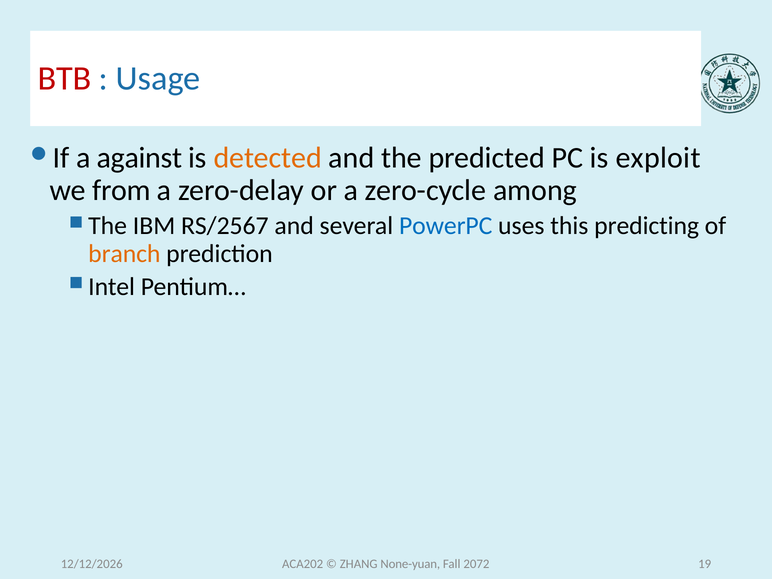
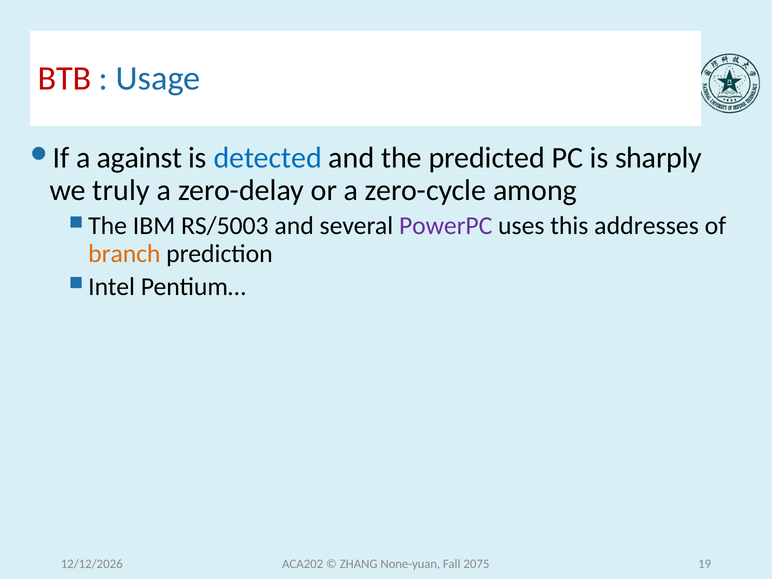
detected colour: orange -> blue (268, 158)
exploit: exploit -> sharply (658, 158)
from: from -> truly (121, 190)
RS/2567: RS/2567 -> RS/5003 (225, 226)
PowerPC colour: blue -> purple (446, 226)
predicting: predicting -> addresses (647, 226)
2072: 2072 -> 2075 (476, 564)
